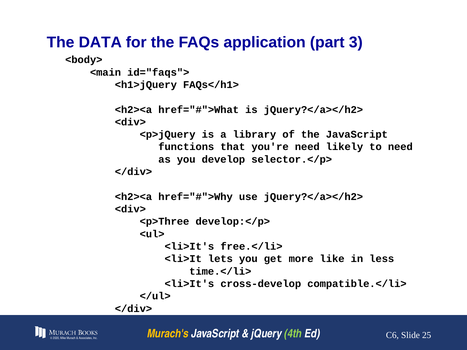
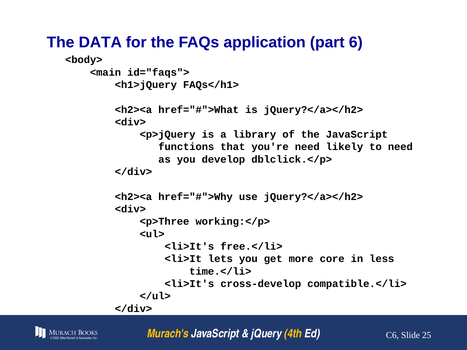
3: 3 -> 6 (356, 42)
selector.</p>: selector.</p> -> dblclick.</p> (292, 159)
develop:</p>: develop:</p> -> working:</p> (233, 222)
like: like -> core (332, 259)
4th colour: light green -> yellow (293, 334)
